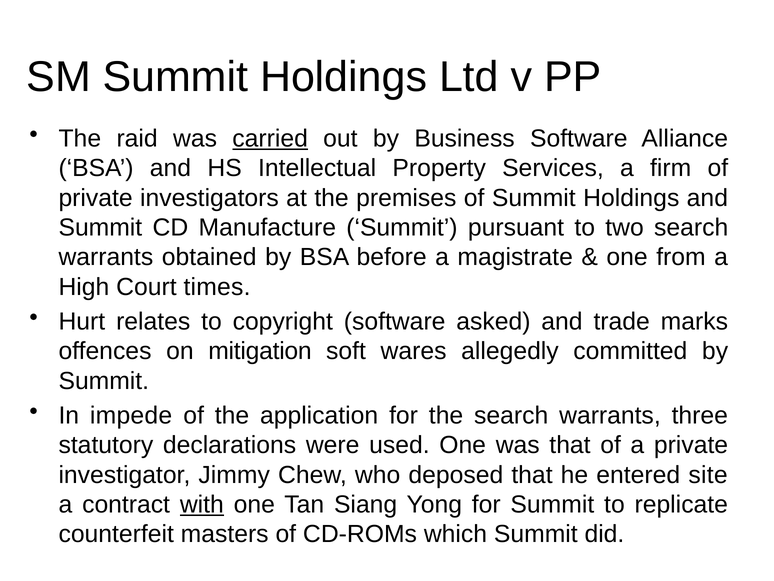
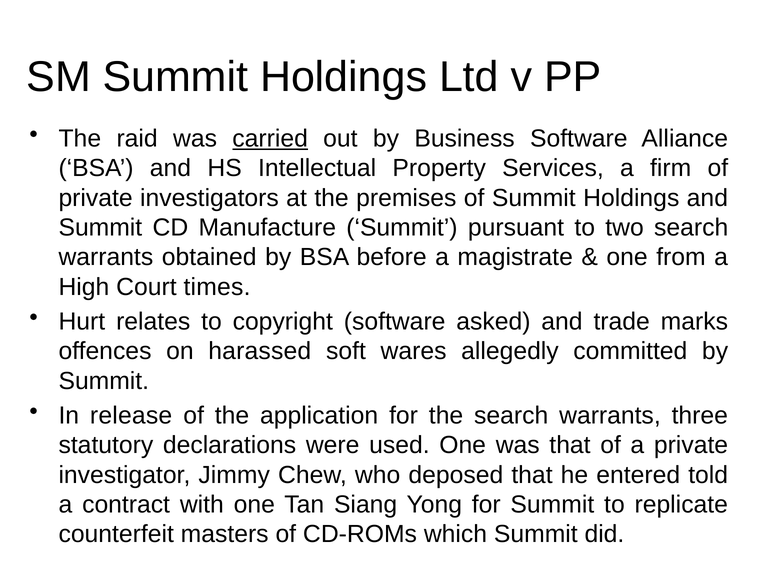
mitigation: mitigation -> harassed (260, 351)
impede: impede -> release (131, 415)
site: site -> told (708, 474)
with underline: present -> none (202, 504)
